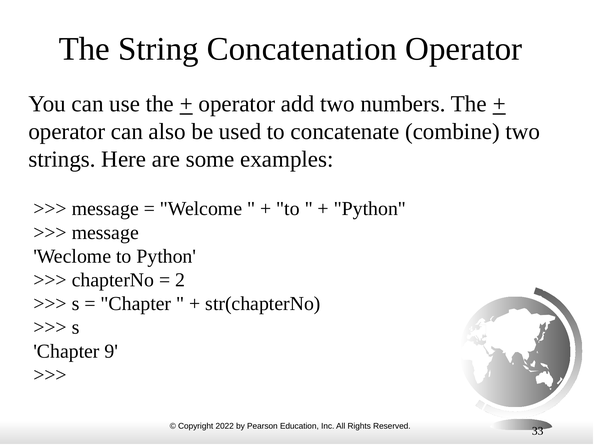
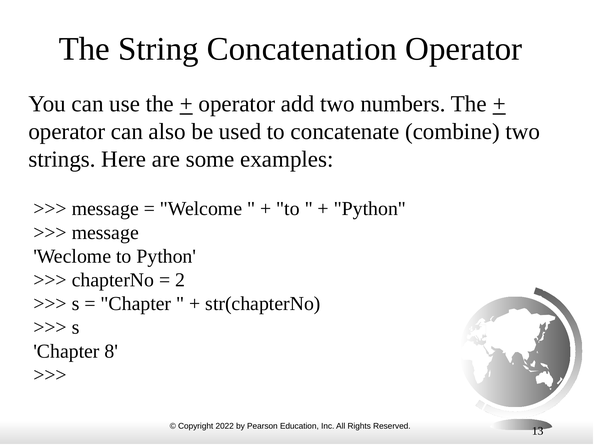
9: 9 -> 8 (111, 352)
33: 33 -> 13 (538, 431)
